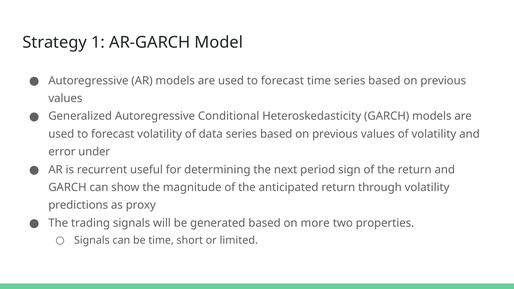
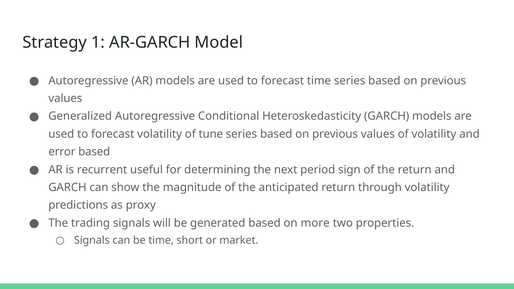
data: data -> tune (211, 134)
error under: under -> based (94, 152)
limited: limited -> market (239, 240)
